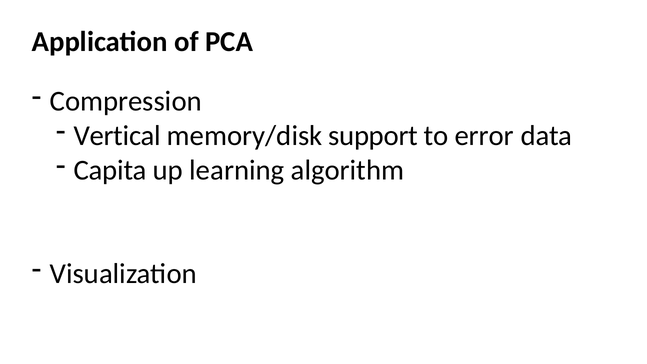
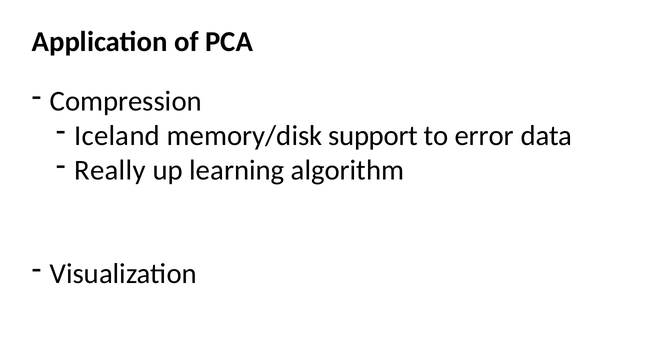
Vertical: Vertical -> Iceland (117, 136)
Capita: Capita -> Really (110, 170)
